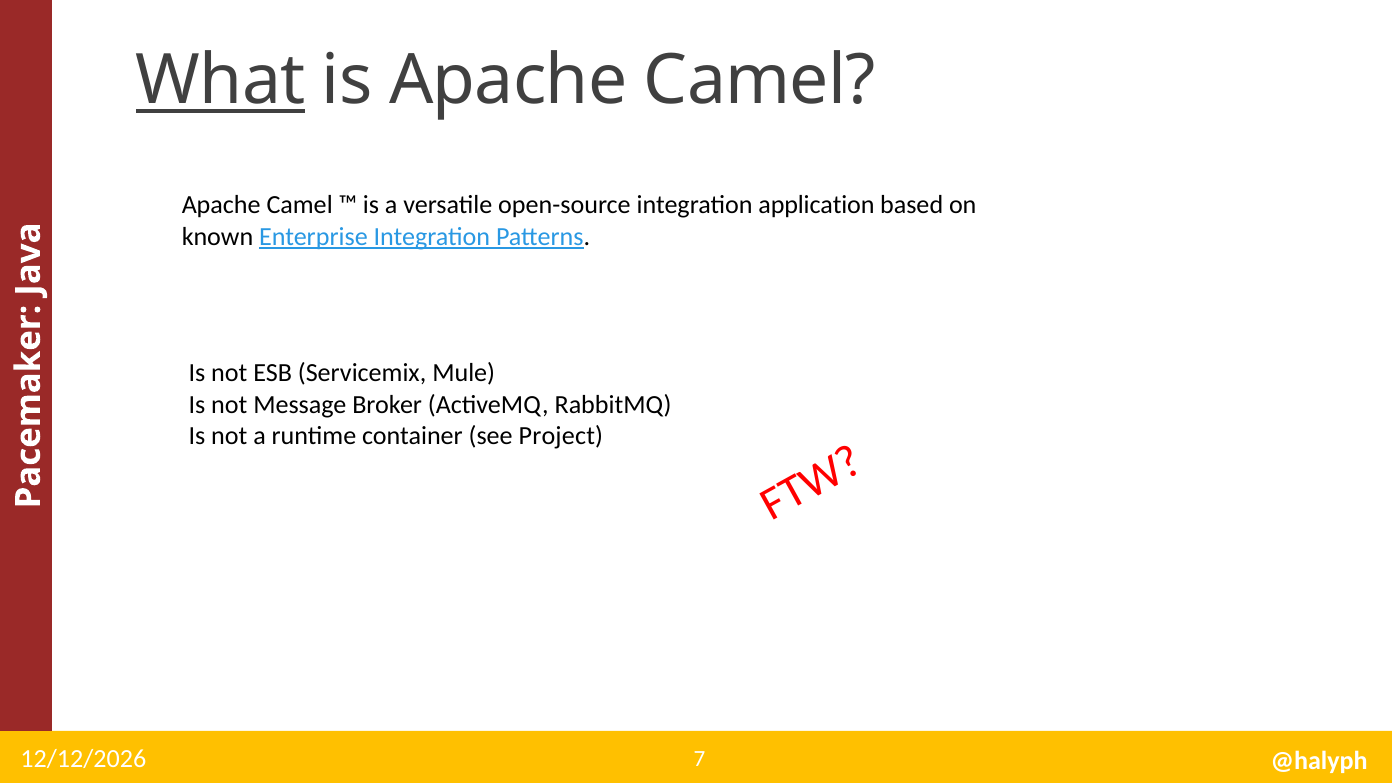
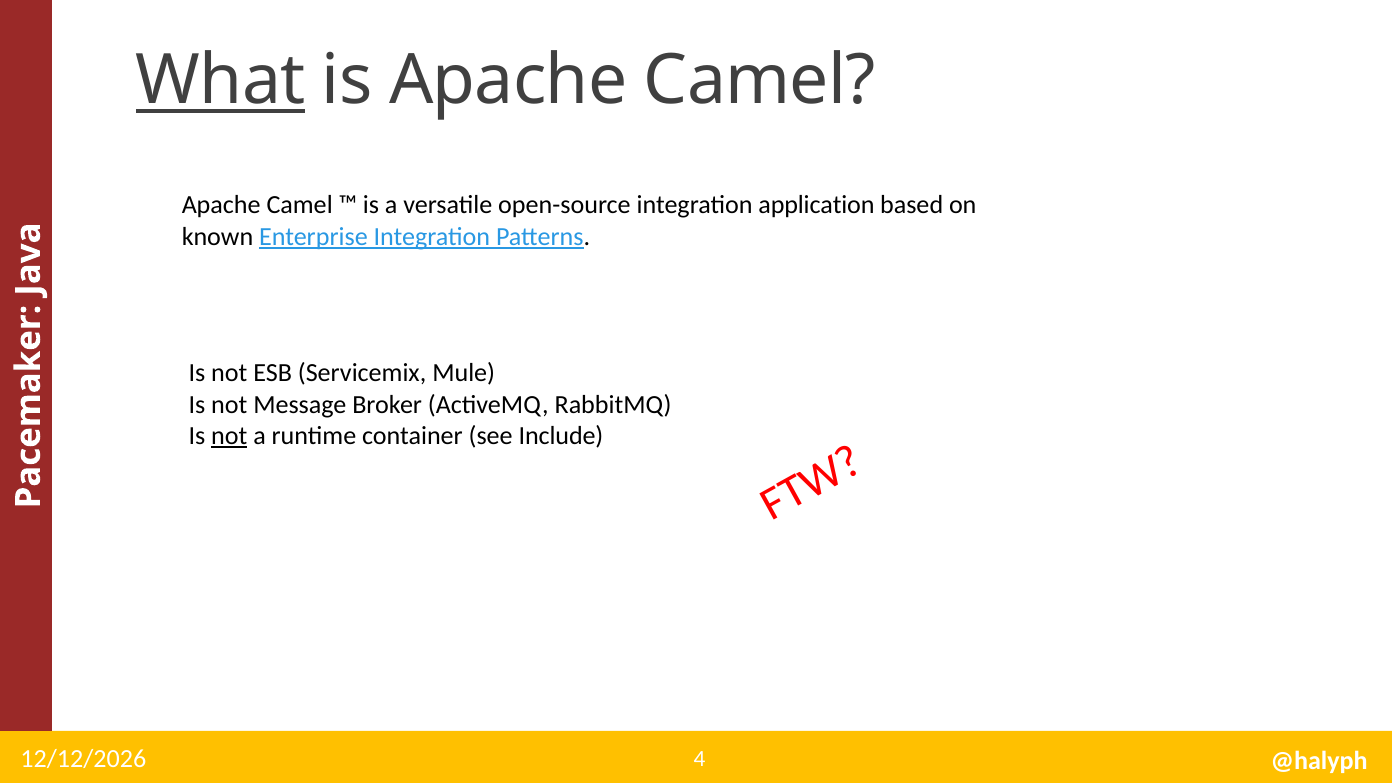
not underline: none -> present (229, 436)
Project: Project -> Include (561, 436)
7: 7 -> 4 (700, 759)
